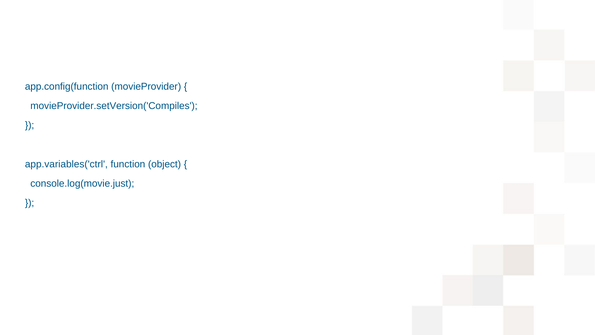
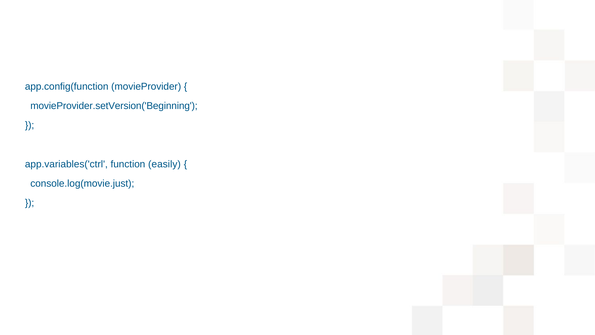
movieProvider.setVersion('Compiles: movieProvider.setVersion('Compiles -> movieProvider.setVersion('Beginning (114, 106)
object: object -> easily (164, 164)
